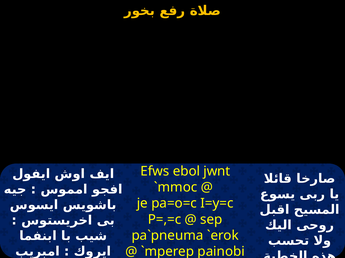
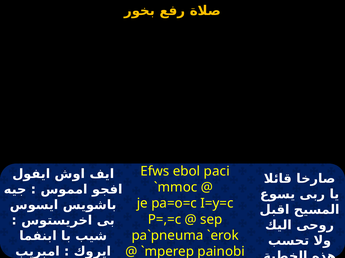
jwnt: jwnt -> paci (217, 172)
